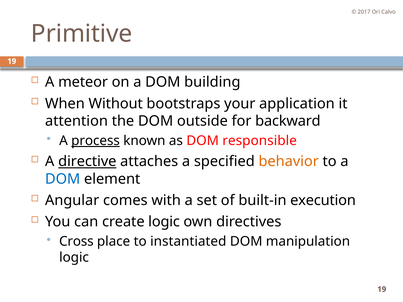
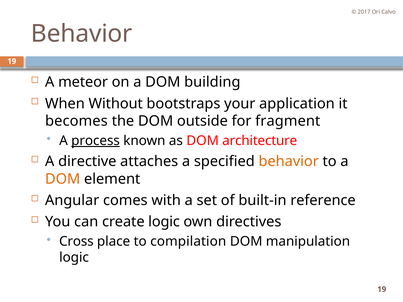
Primitive: Primitive -> Behavior (82, 34)
attention: attention -> becomes (76, 121)
backward: backward -> fragment (288, 121)
responsible: responsible -> architecture (260, 141)
directive underline: present -> none (87, 162)
DOM colour: blue -> orange (63, 179)
execution: execution -> reference (323, 200)
instantiated: instantiated -> compilation (188, 242)
